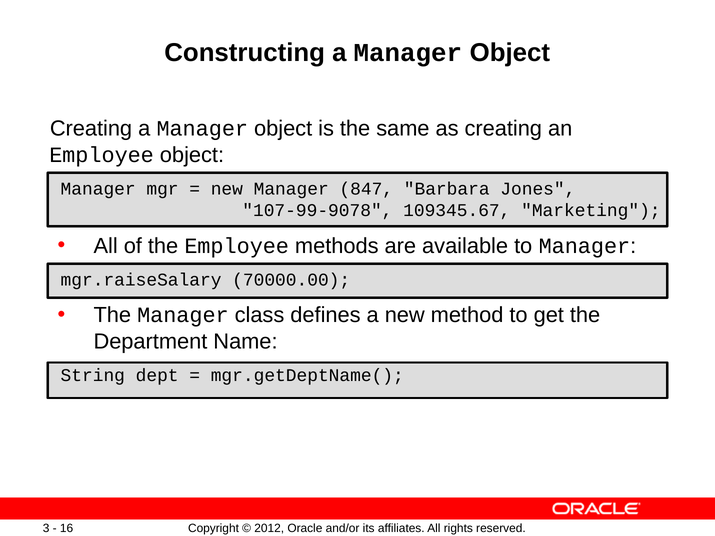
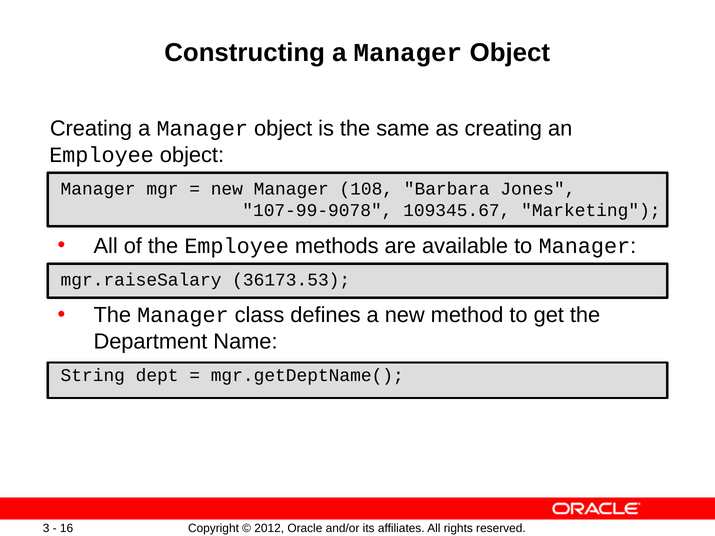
847: 847 -> 108 (366, 189)
70000.00: 70000.00 -> 36173.53 (291, 280)
